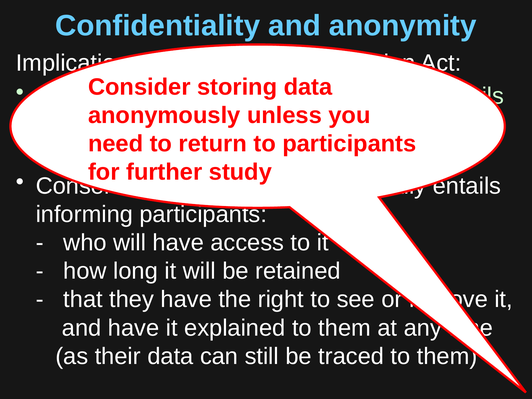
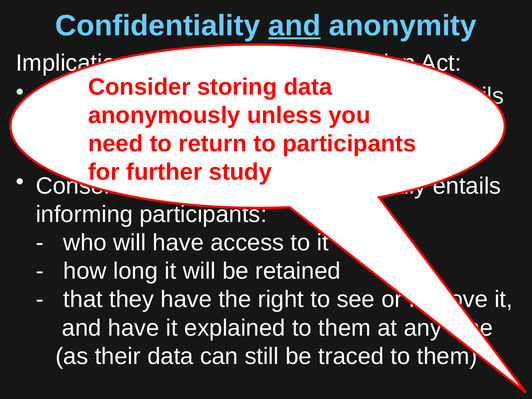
and underline: none -> present (295, 26)
